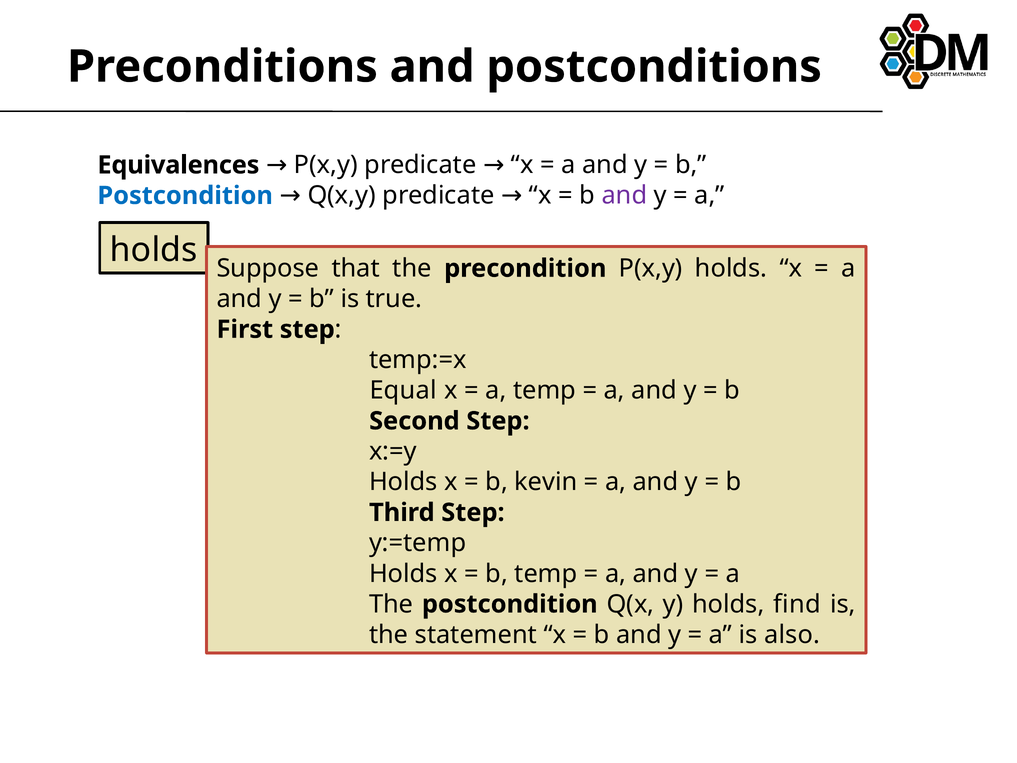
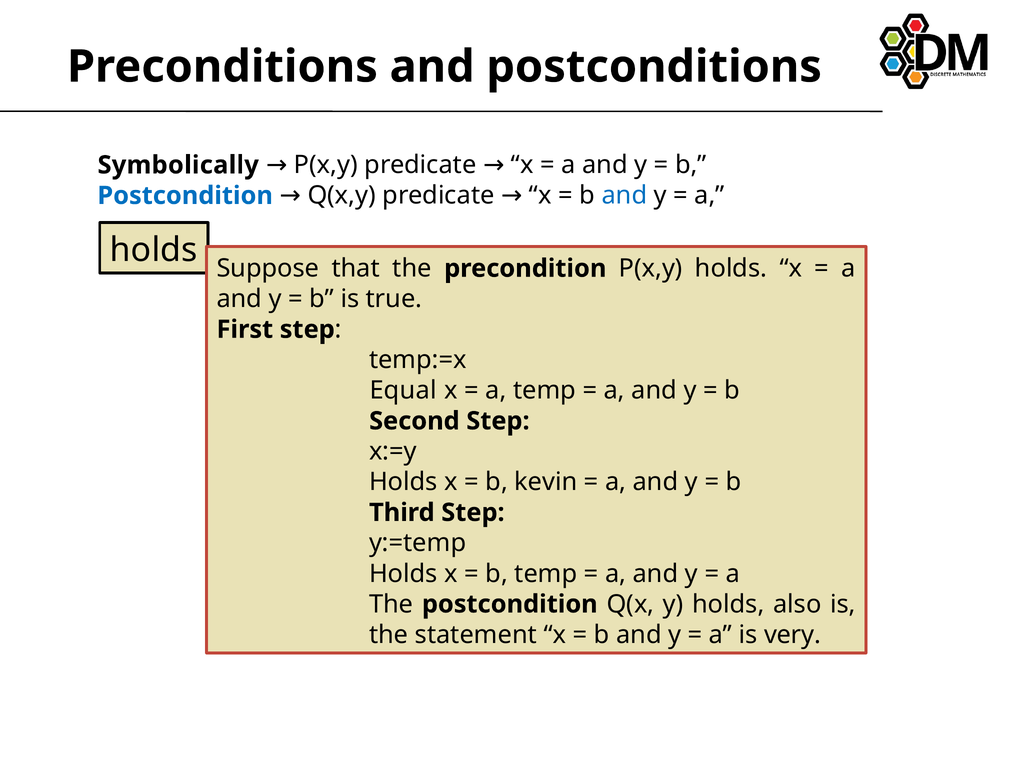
Equivalences: Equivalences -> Symbolically (178, 165)
and colour: purple -> blue (624, 196)
find: find -> also (797, 604)
also: also -> very (792, 634)
